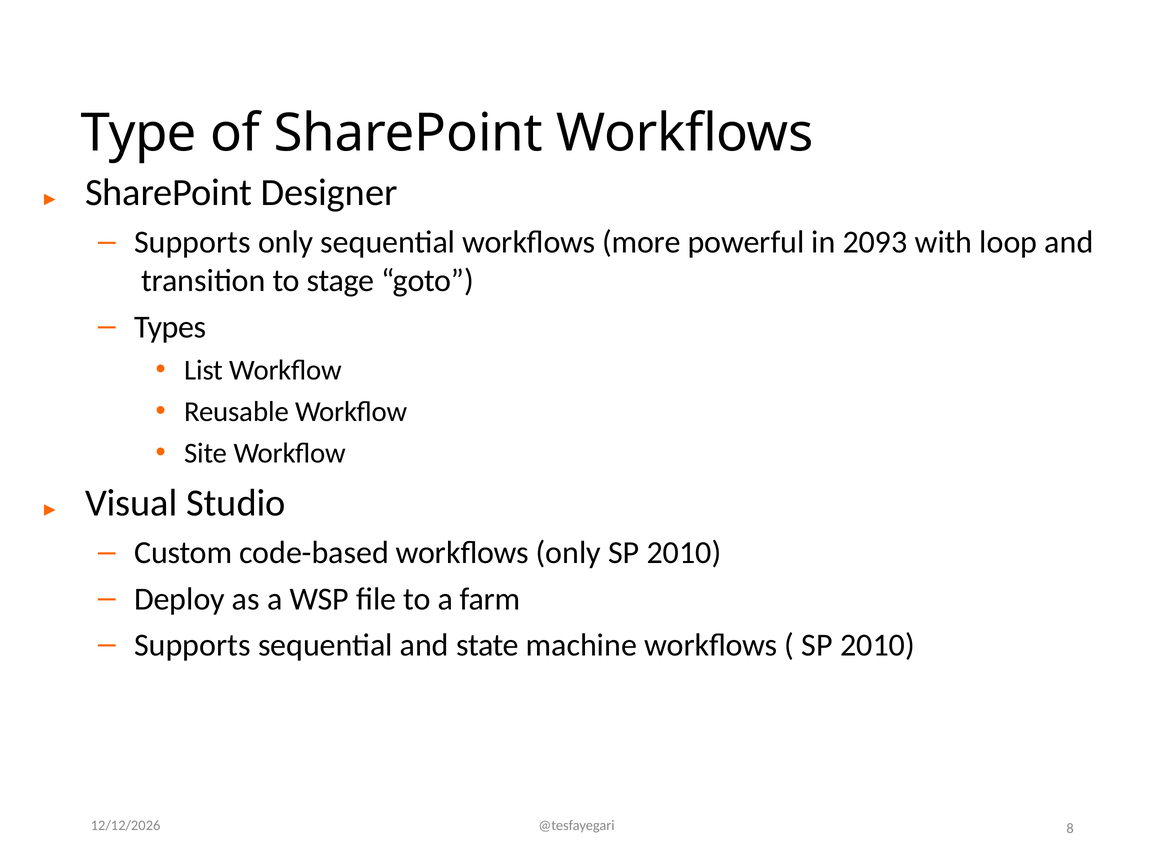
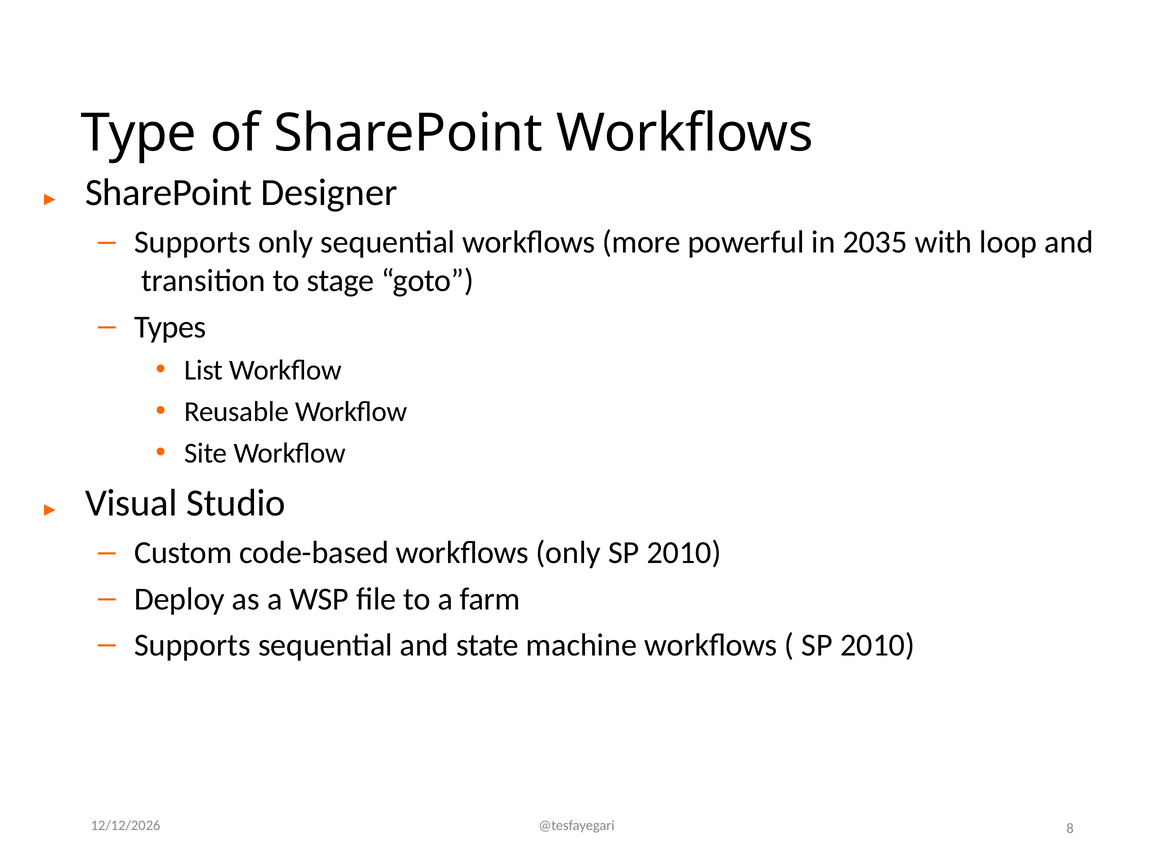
2093: 2093 -> 2035 (875, 242)
